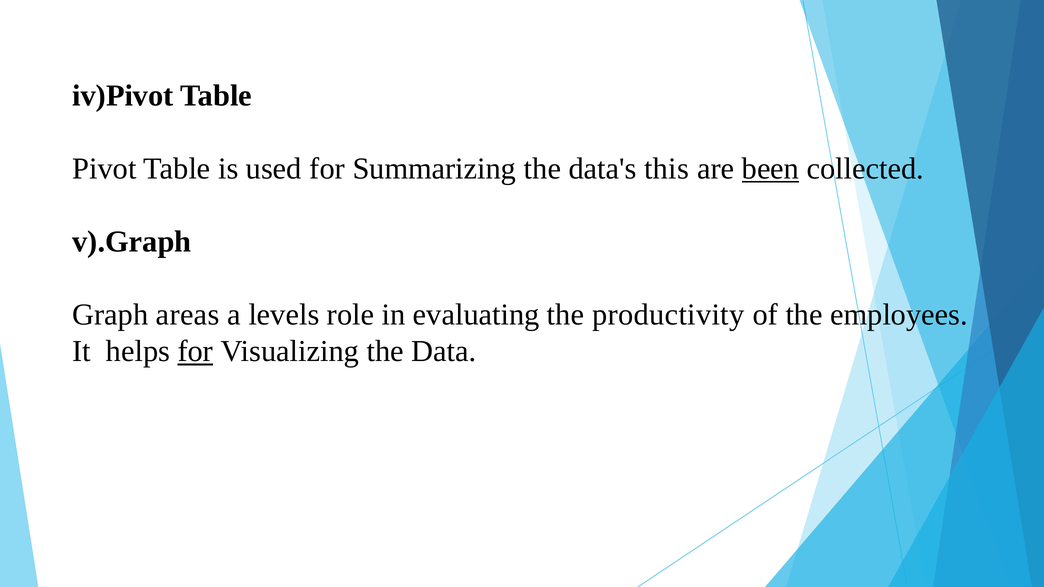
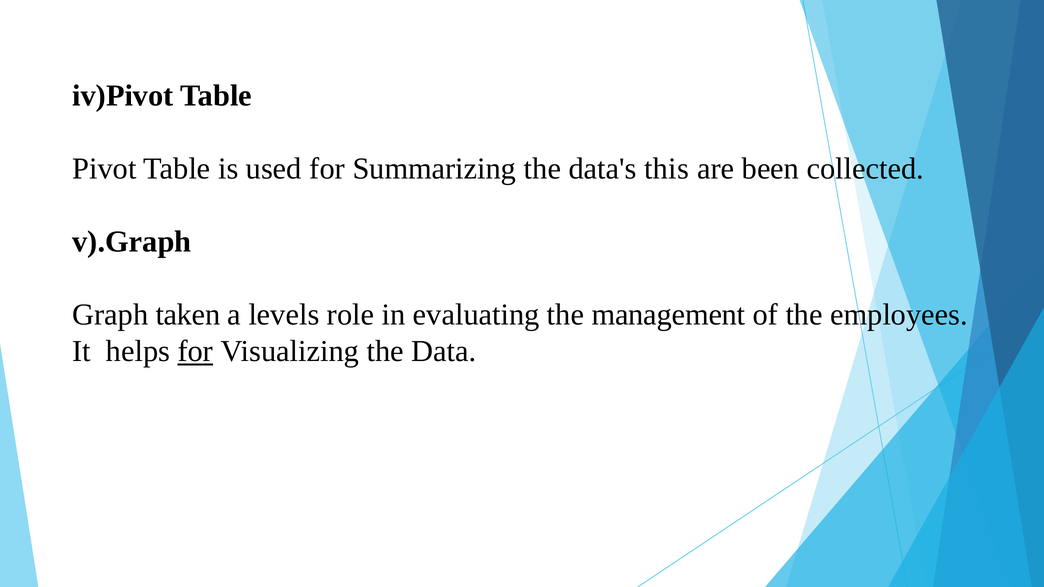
been underline: present -> none (770, 169)
areas: areas -> taken (188, 315)
productivity: productivity -> management (668, 315)
